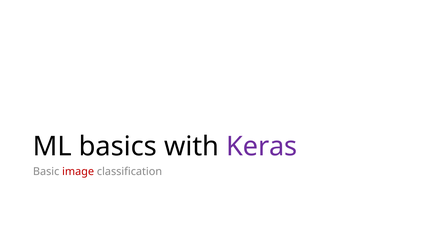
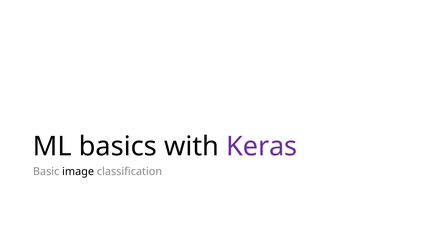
image colour: red -> black (78, 171)
